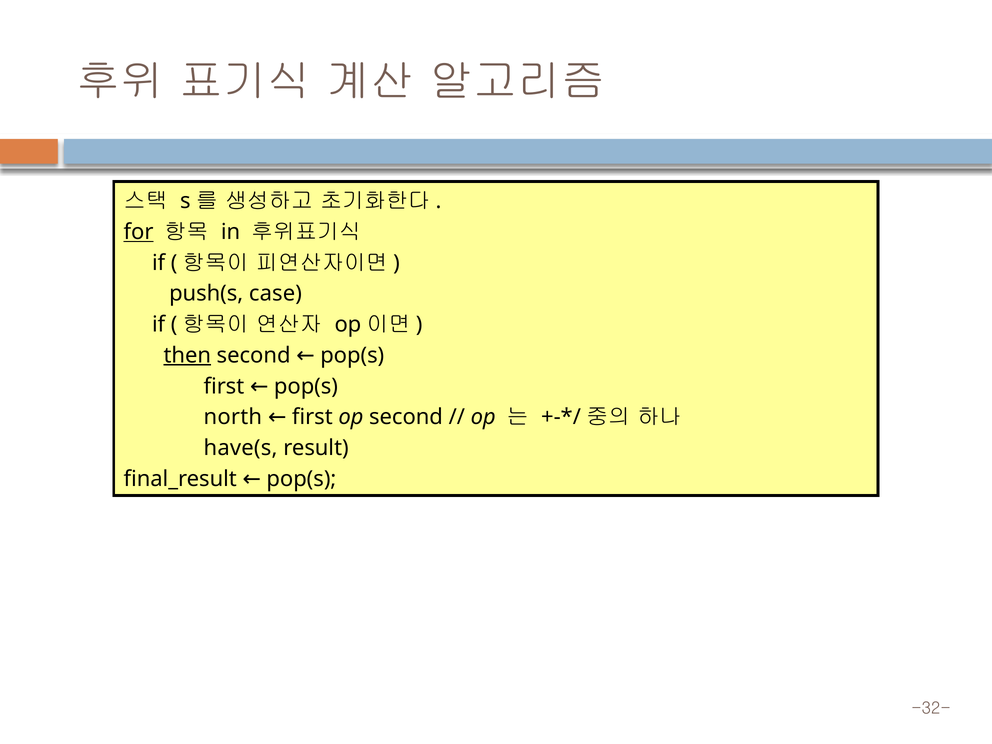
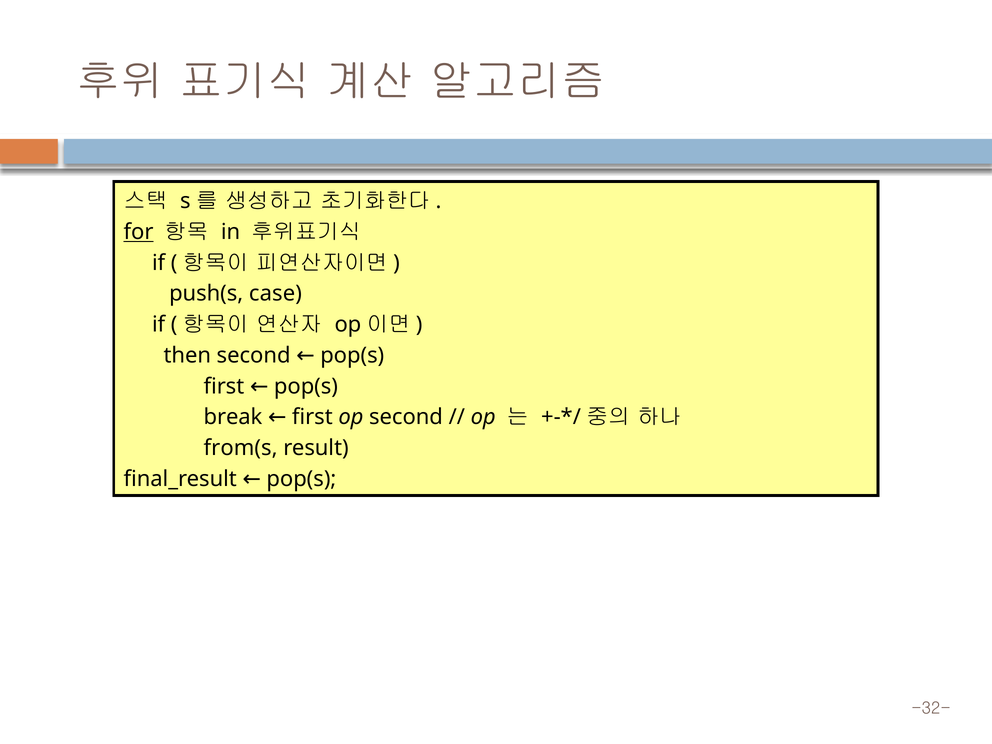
then underline: present -> none (187, 355)
north: north -> break (233, 417)
have(s: have(s -> from(s (241, 448)
